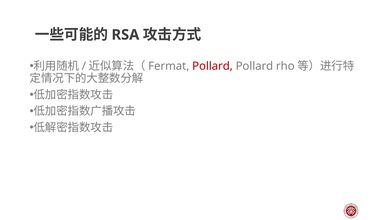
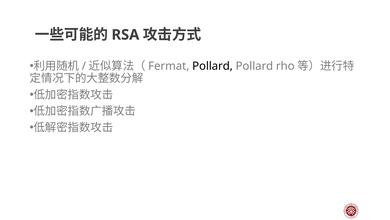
Pollard colour: red -> black (213, 66)
